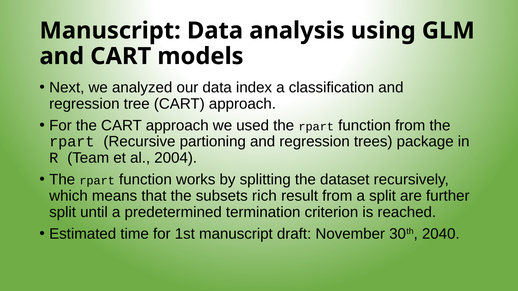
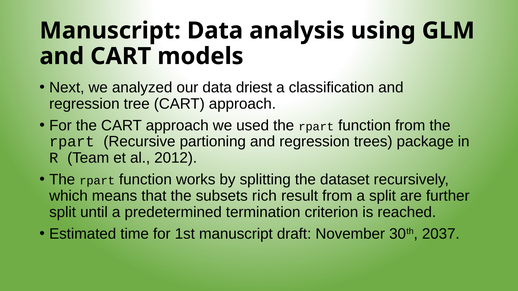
index: index -> driest (254, 88)
2004: 2004 -> 2012 (176, 158)
2040: 2040 -> 2037 (441, 234)
